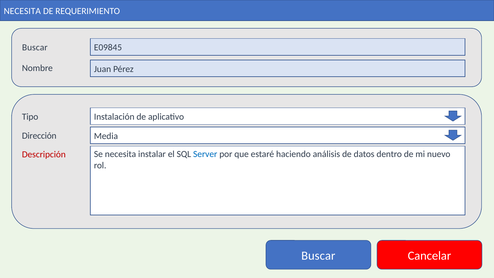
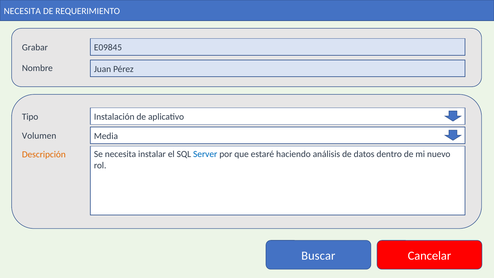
Buscar: Buscar -> Grabar (35, 47)
Dirección: Dirección -> Volumen (39, 136)
Descripción colour: red -> orange (44, 154)
